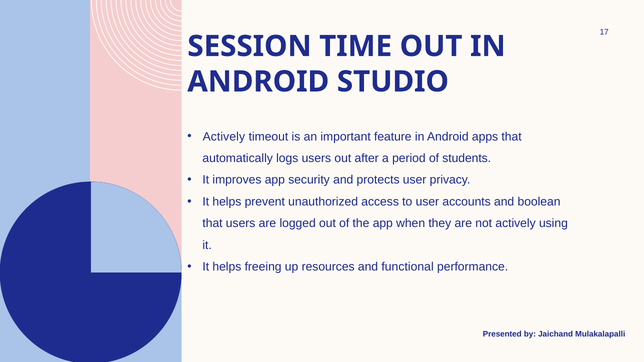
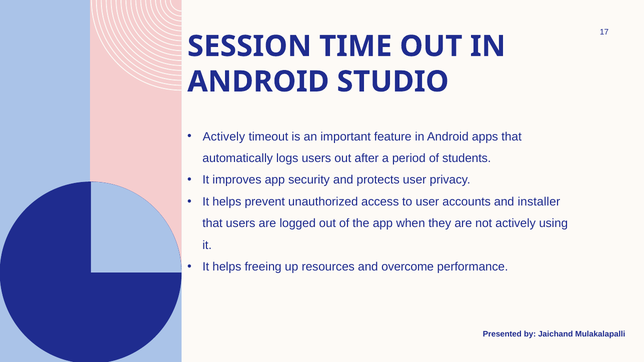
boolean: boolean -> installer (539, 202)
functional: functional -> overcome (408, 267)
